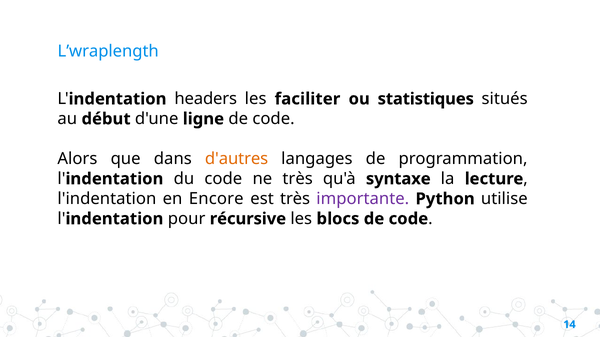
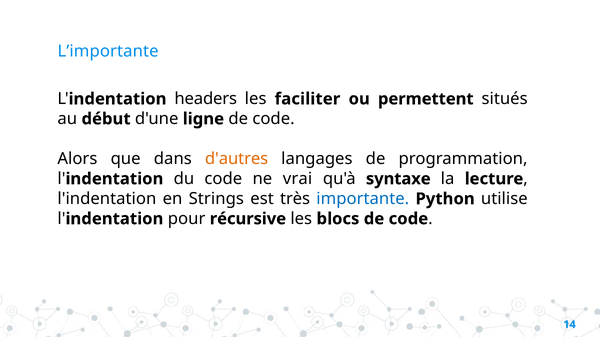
L’wraplength: L’wraplength -> L’importante (108, 51)
statistiques: statistiques -> permettent (426, 99)
ne très: très -> vrai (298, 179)
Encore: Encore -> Strings (216, 199)
importante colour: purple -> blue (363, 199)
